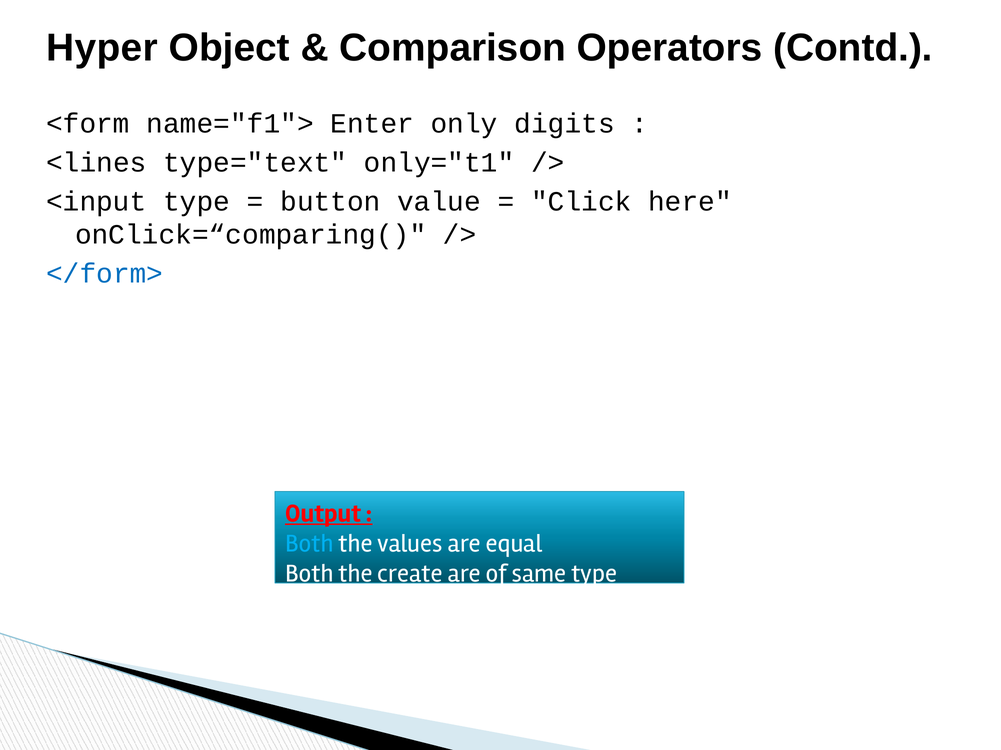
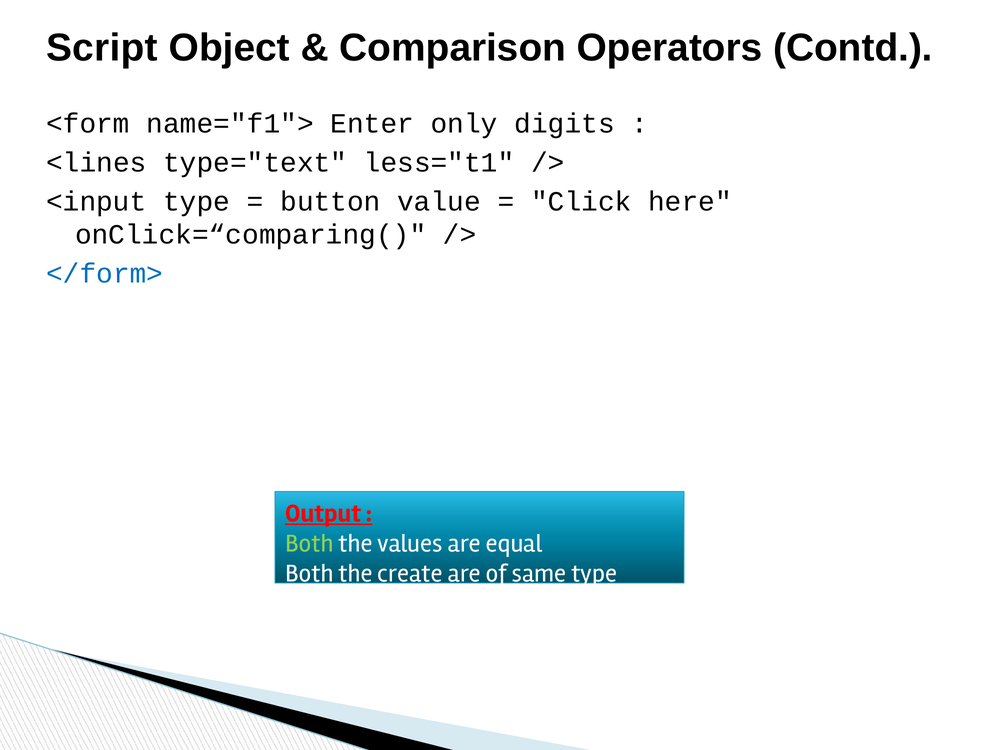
Hyper: Hyper -> Script (102, 48)
only="t1: only="t1 -> less="t1 (439, 163)
Both colour: light blue -> light green (309, 544)
